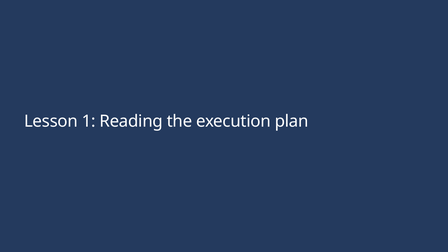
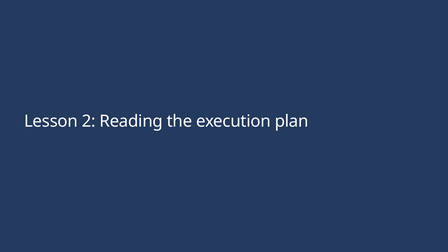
1: 1 -> 2 (89, 121)
